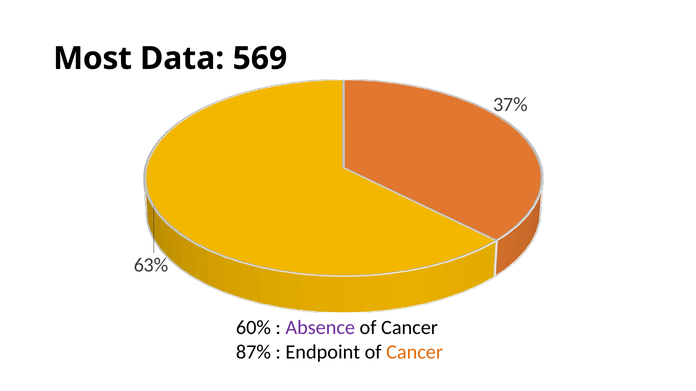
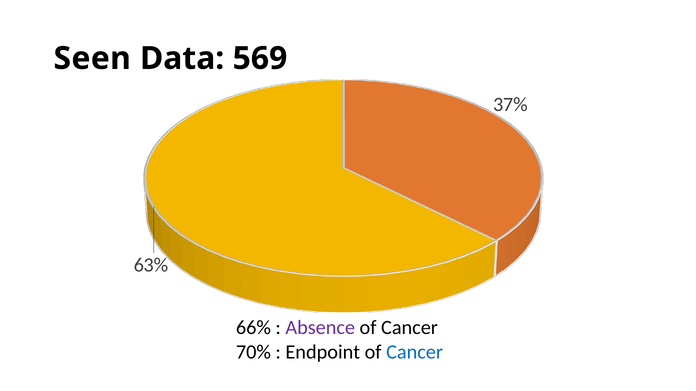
Most: Most -> Seen (92, 58)
60%: 60% -> 66% (253, 328)
87%: 87% -> 70% (253, 353)
Cancer colour: orange -> blue (415, 353)
